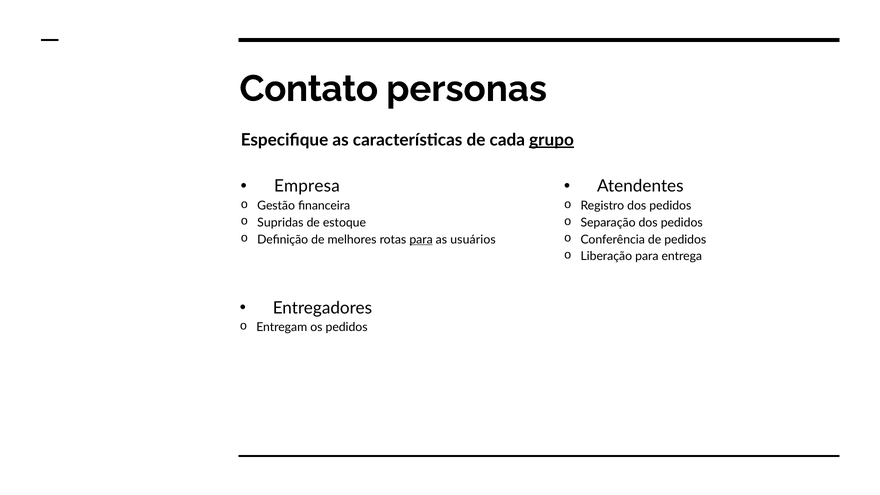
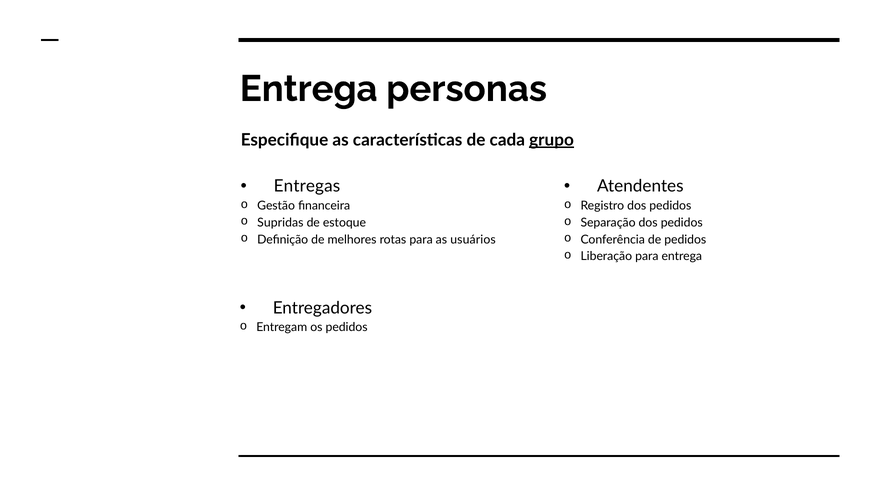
Contato: Contato -> Entrega (309, 89)
Empresa: Empresa -> Entregas (307, 186)
para underline: present -> none (421, 240)
